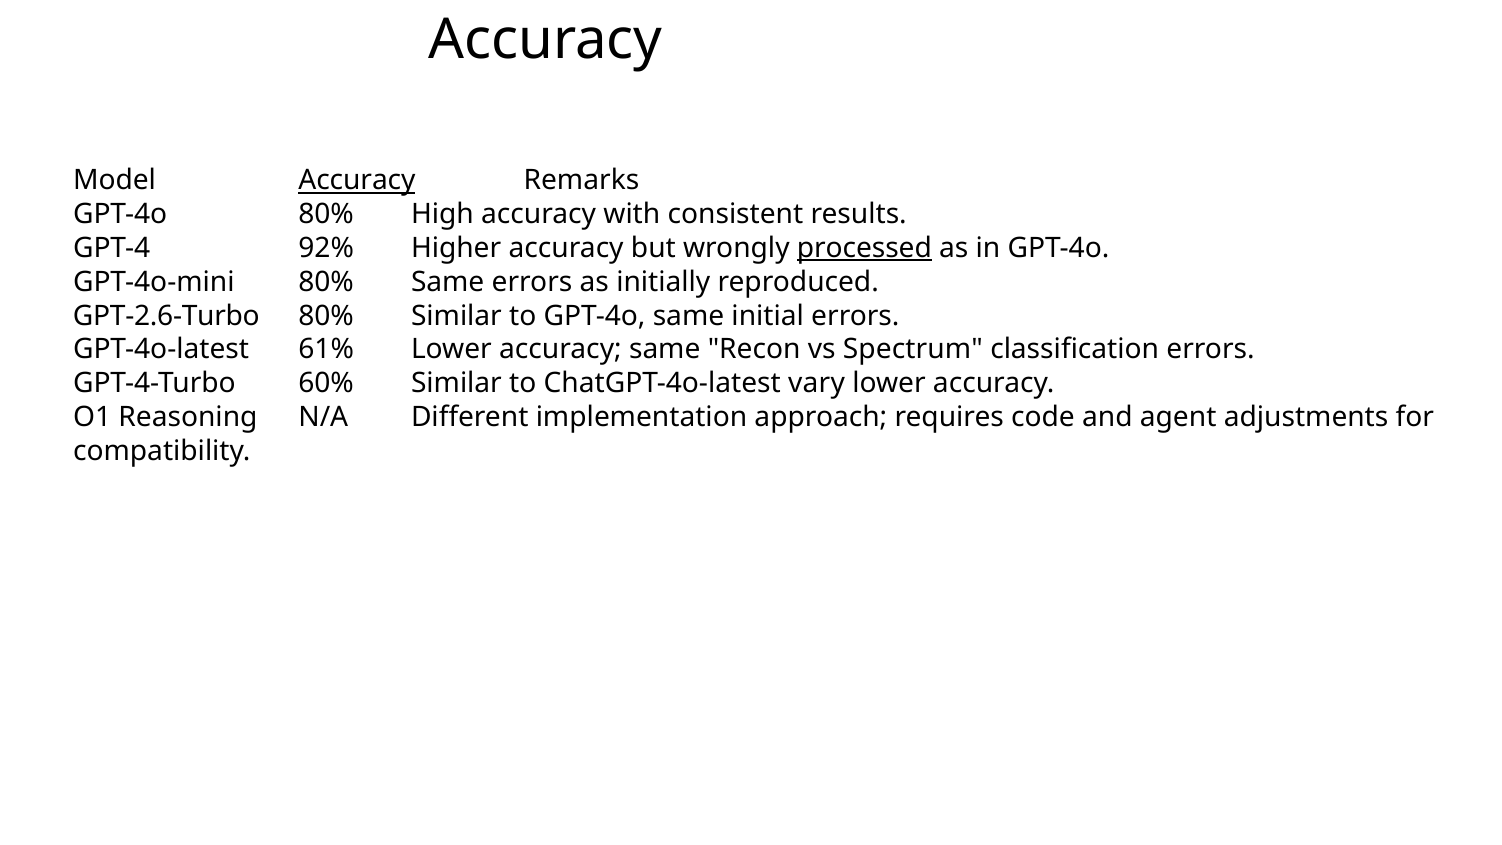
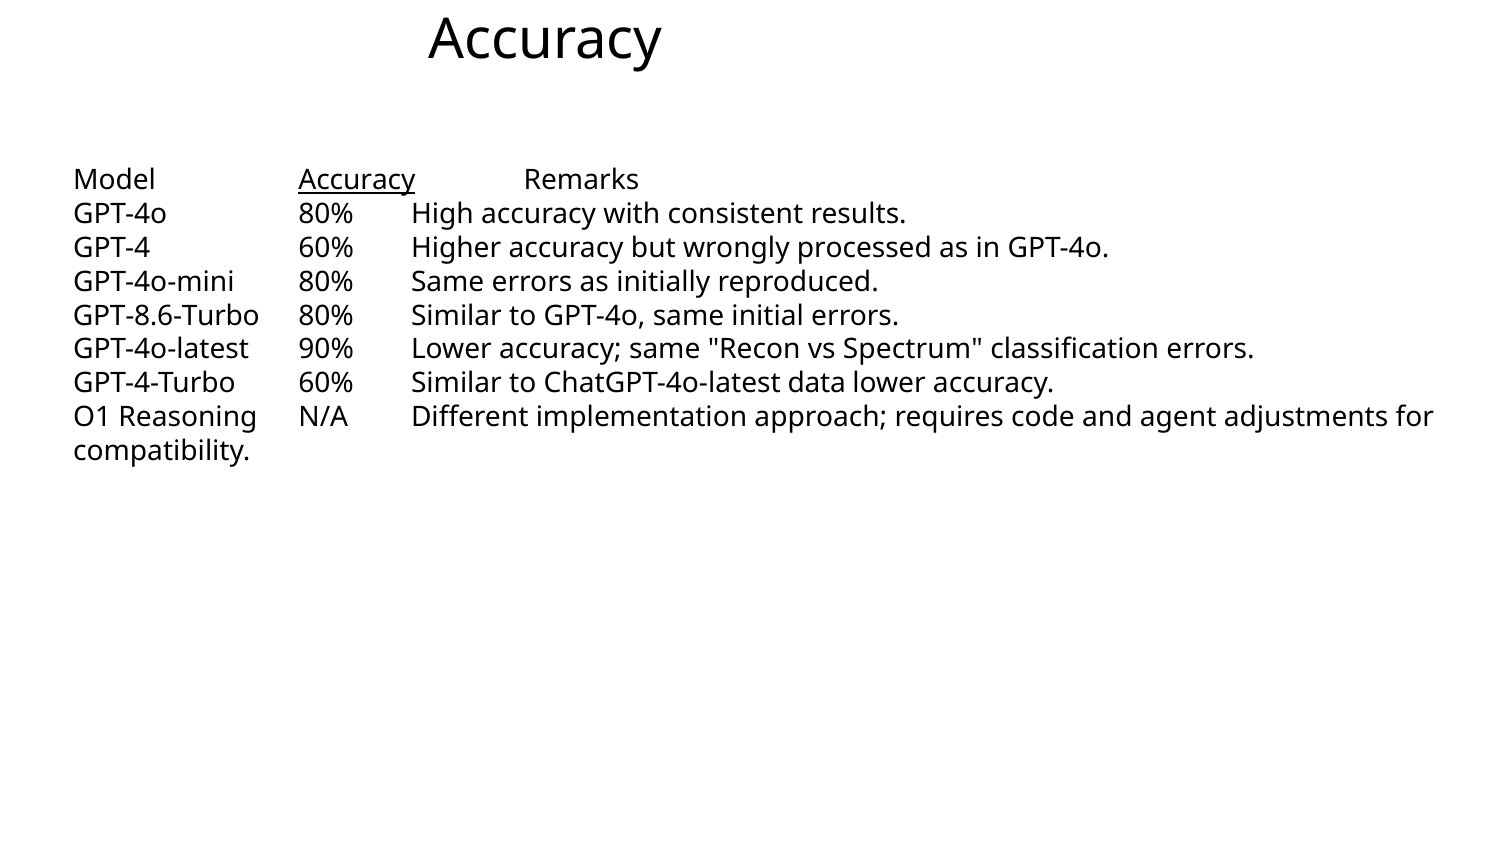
GPT-4 92%: 92% -> 60% (326, 248)
processed underline: present -> none (864, 248)
GPT-2.6-Turbo: GPT-2.6-Turbo -> GPT-8.6-Turbo (166, 316)
61%: 61% -> 90% (326, 350)
vary: vary -> data (817, 383)
